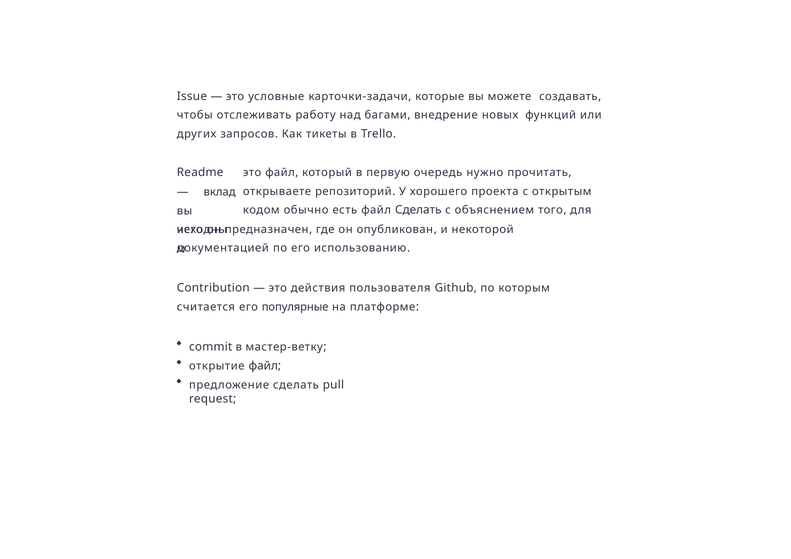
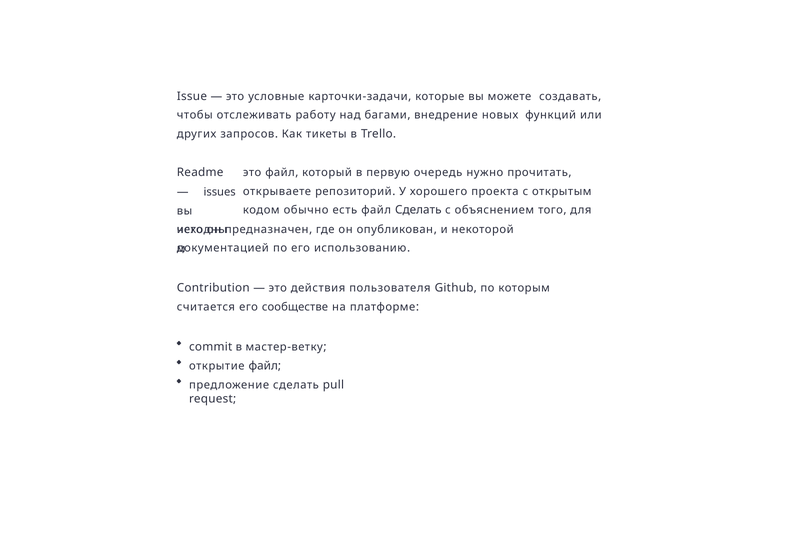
вклад: вклад -> issues (220, 192)
популярные: популярные -> сообществе (295, 307)
